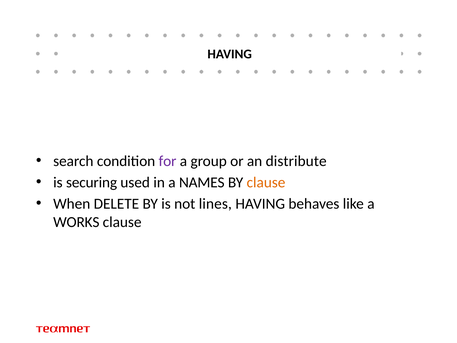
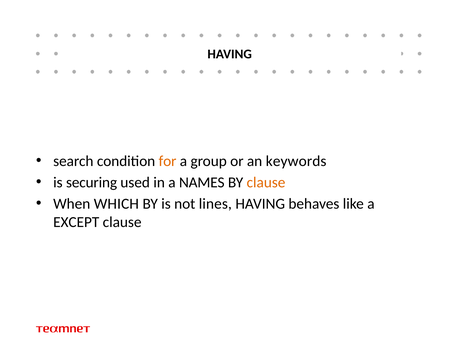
for colour: purple -> orange (168, 161)
distribute: distribute -> keywords (296, 161)
DELETE: DELETE -> WHICH (116, 204)
WORKS: WORKS -> EXCEPT (76, 222)
